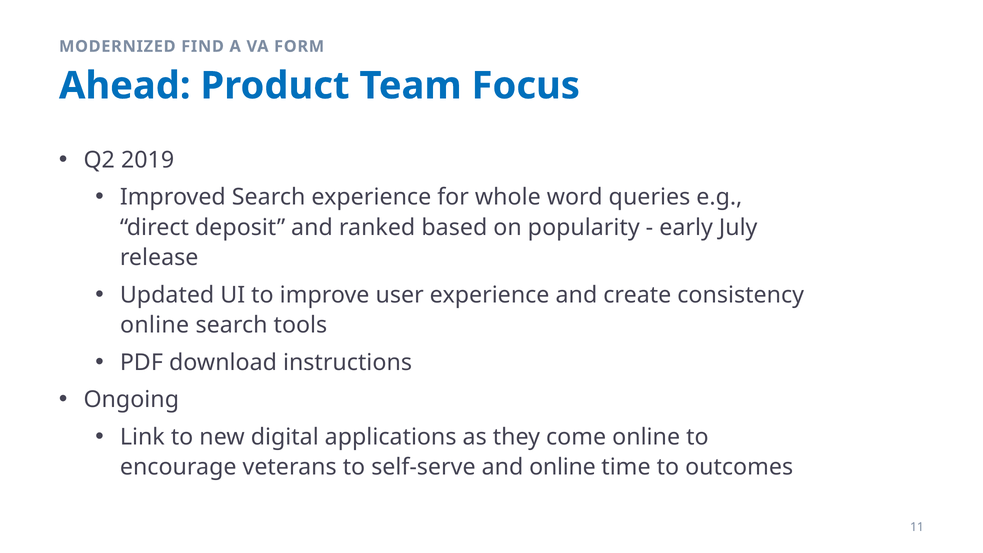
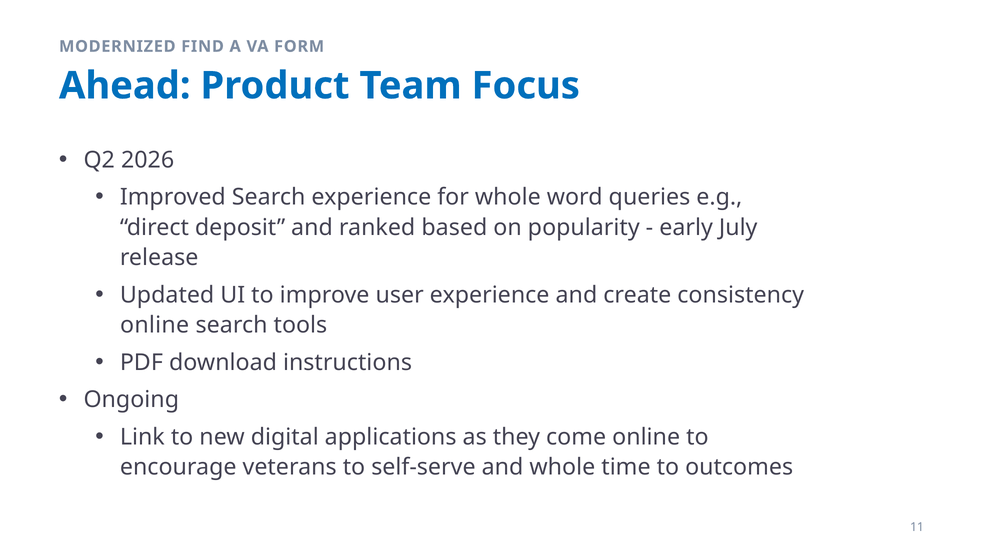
2019: 2019 -> 2026 (148, 160)
and online: online -> whole (562, 467)
